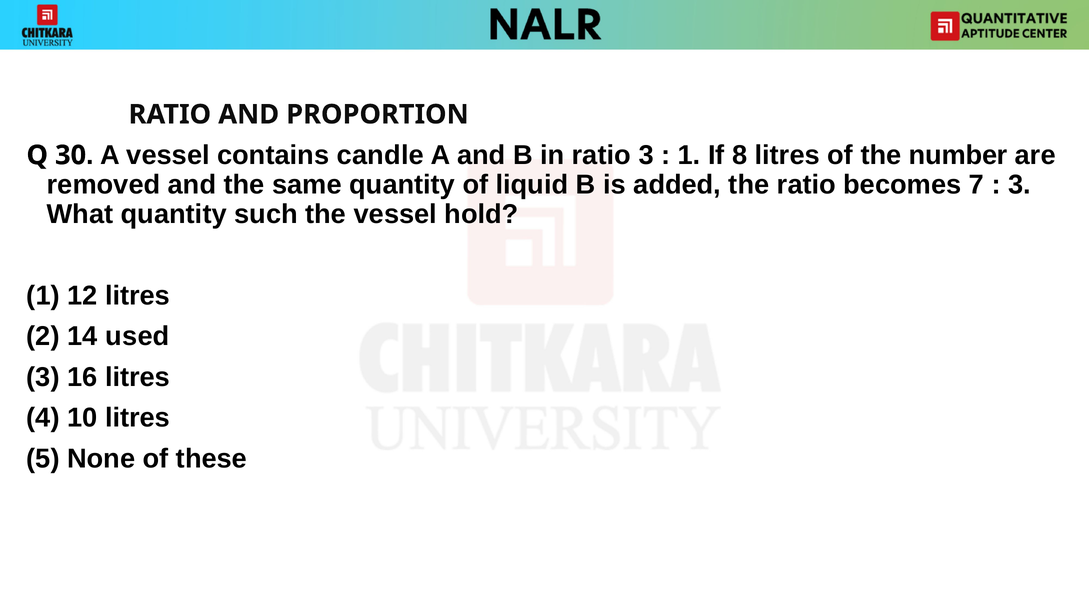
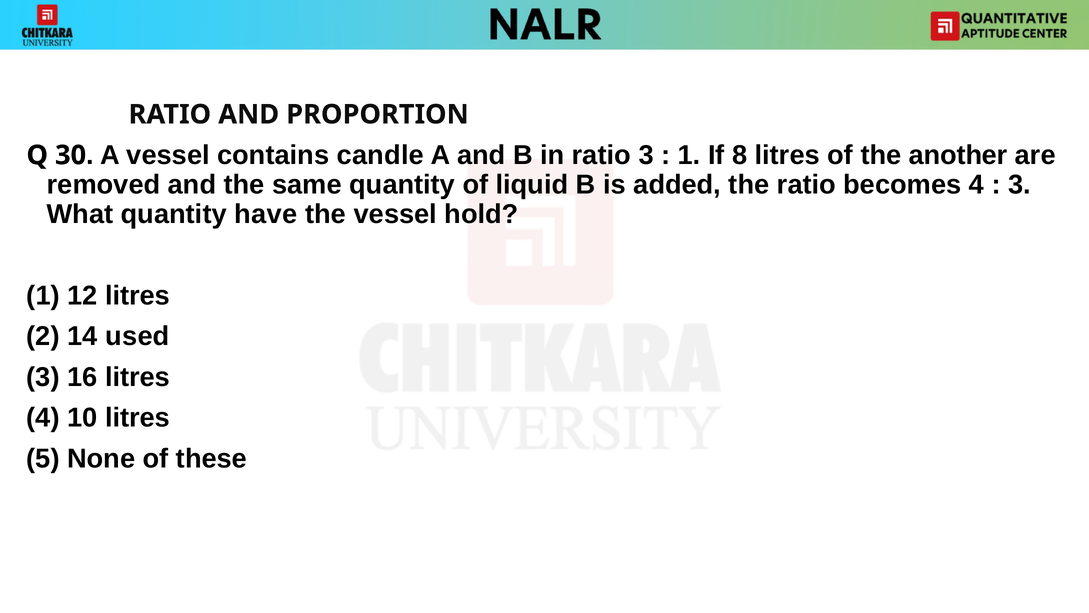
number: number -> another (958, 155)
becomes 7: 7 -> 4 (977, 185)
such: such -> have (266, 214)
